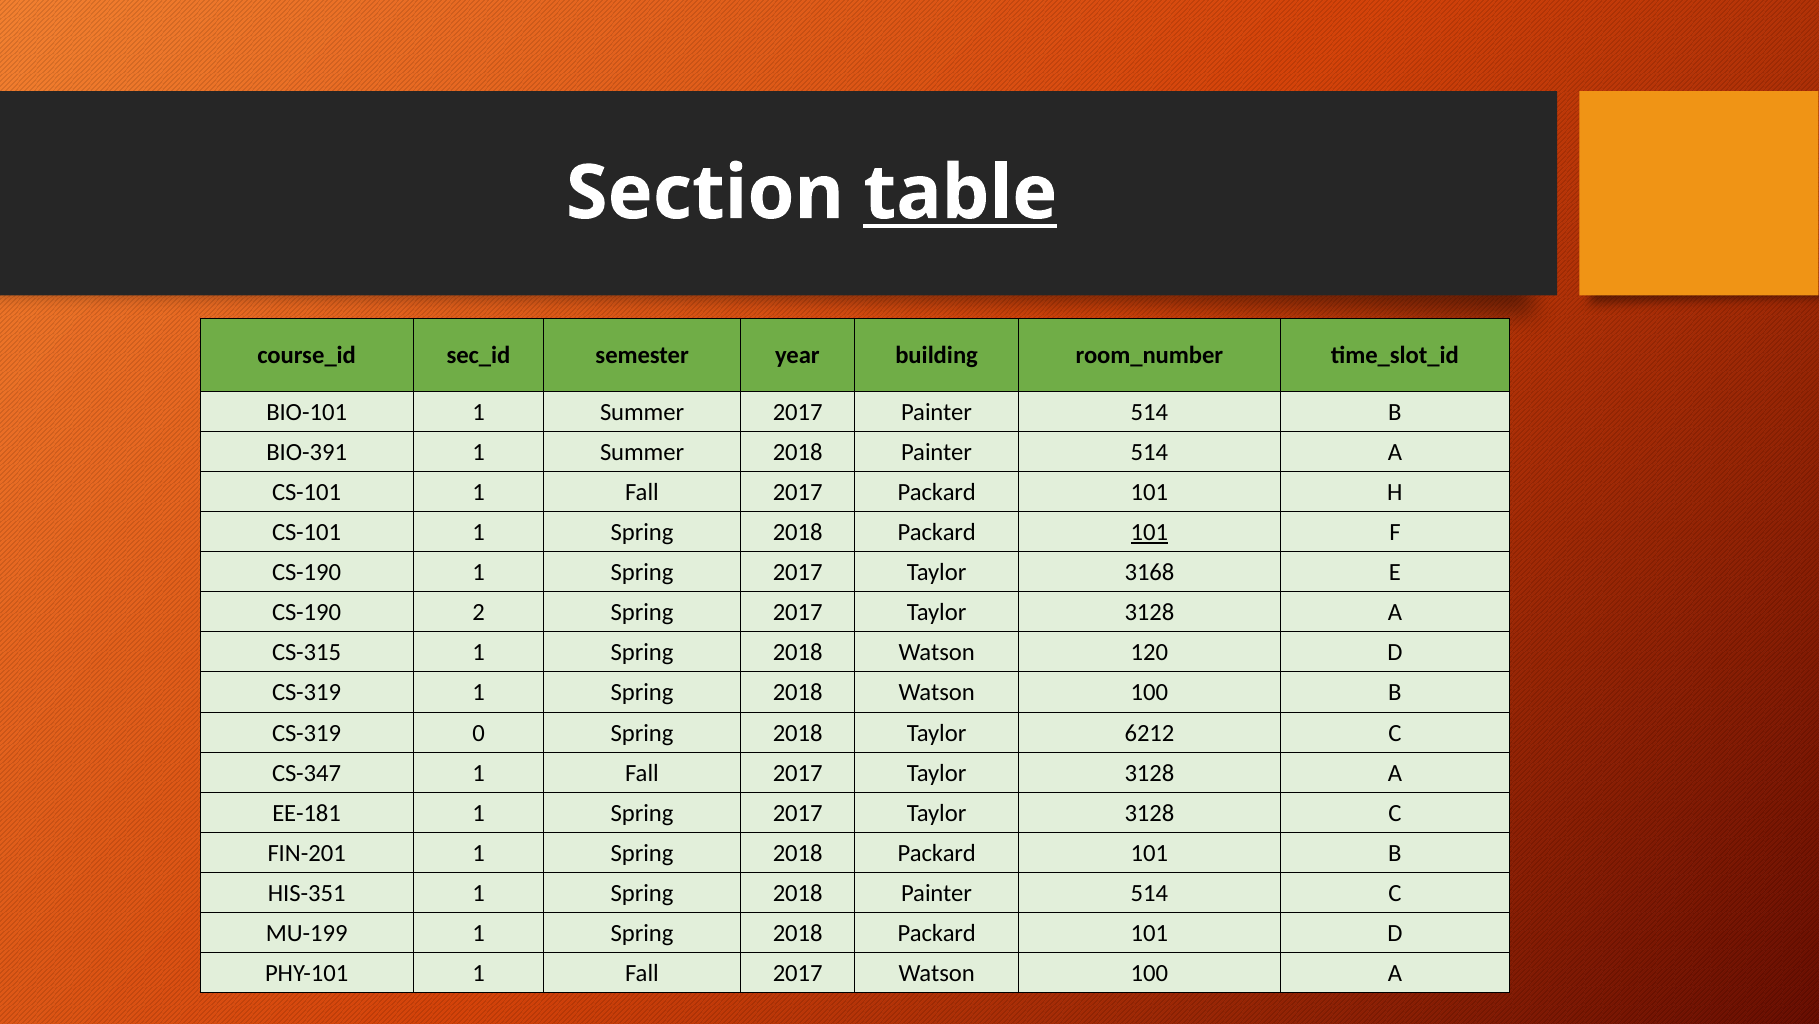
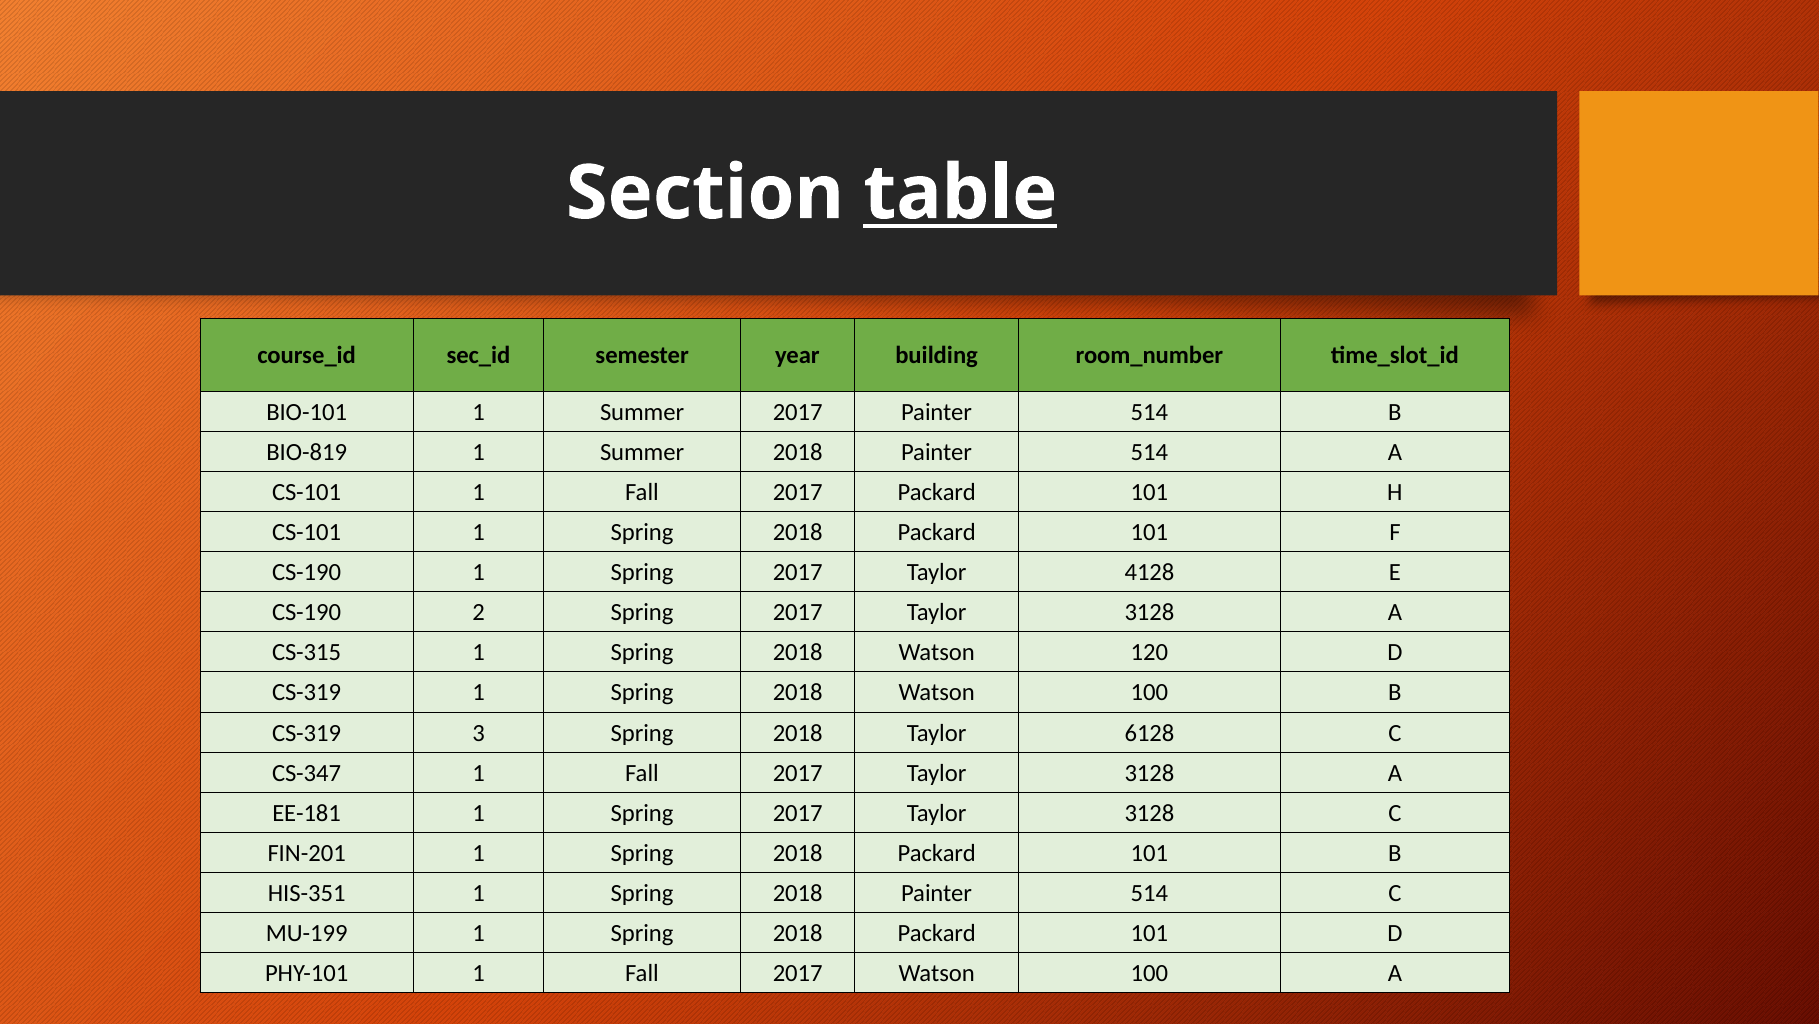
BIO-391: BIO-391 -> BIO-819 (307, 452)
101 underline: present -> none (1149, 532)
3168: 3168 -> 4128 (1150, 572)
0: 0 -> 3 (479, 733)
6212: 6212 -> 6128 (1150, 733)
